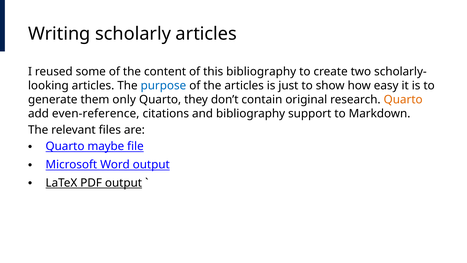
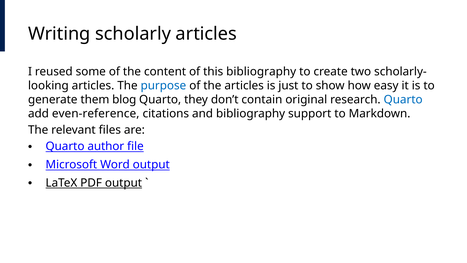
only: only -> blog (124, 99)
Quarto colour: orange -> blue (403, 99)
maybe: maybe -> author (106, 146)
